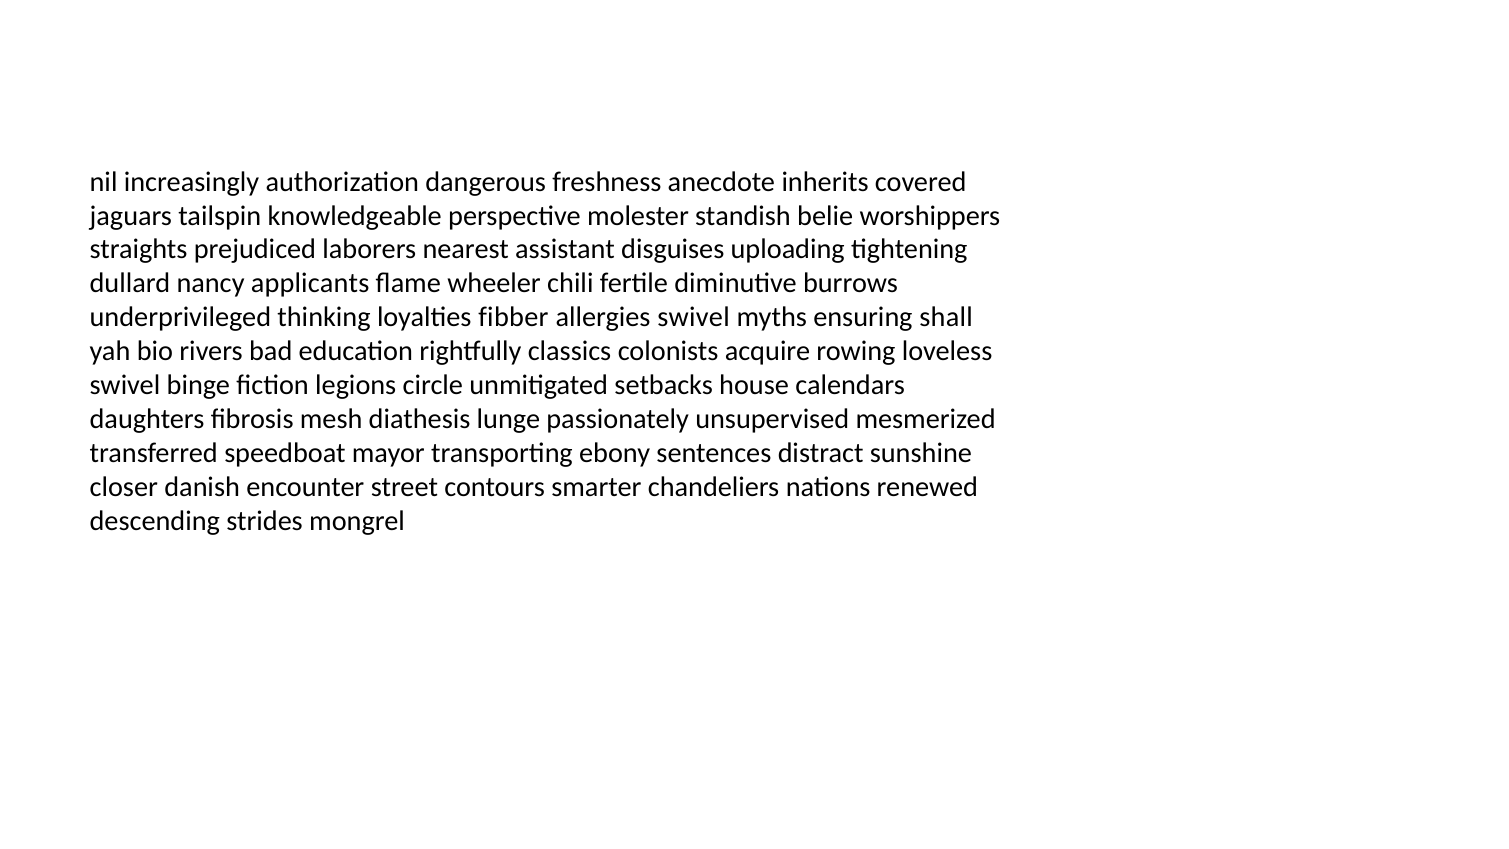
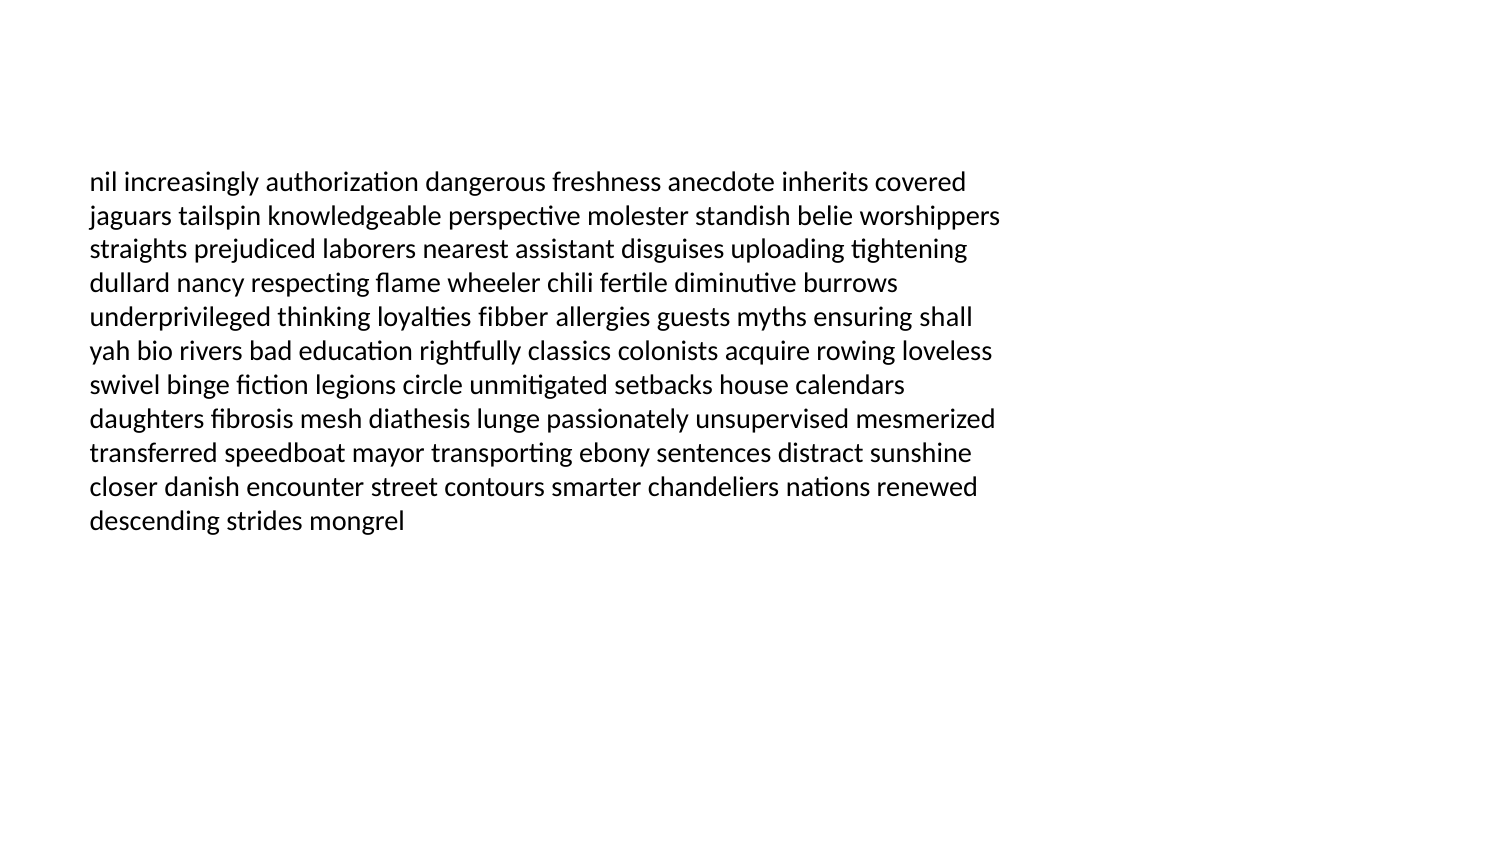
applicants: applicants -> respecting (310, 284)
allergies swivel: swivel -> guests (694, 317)
